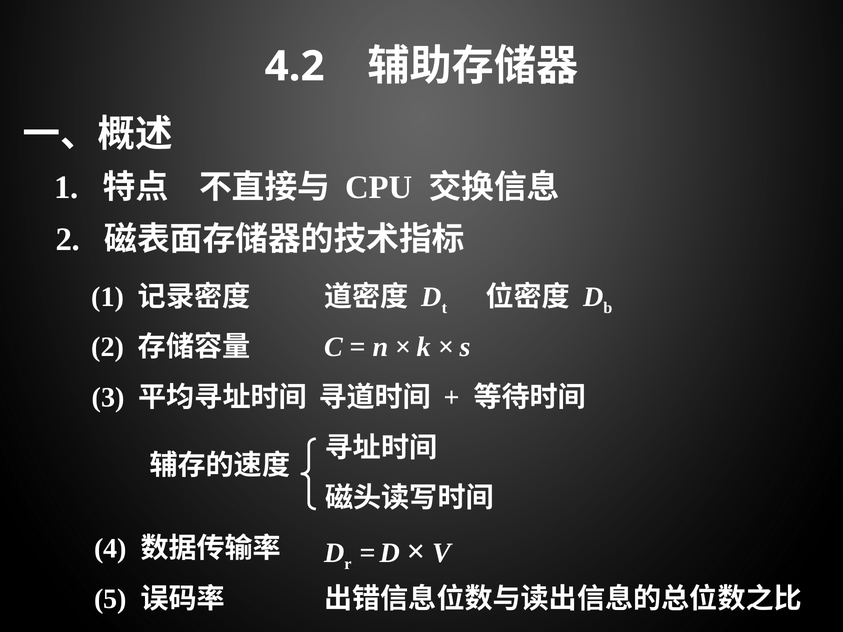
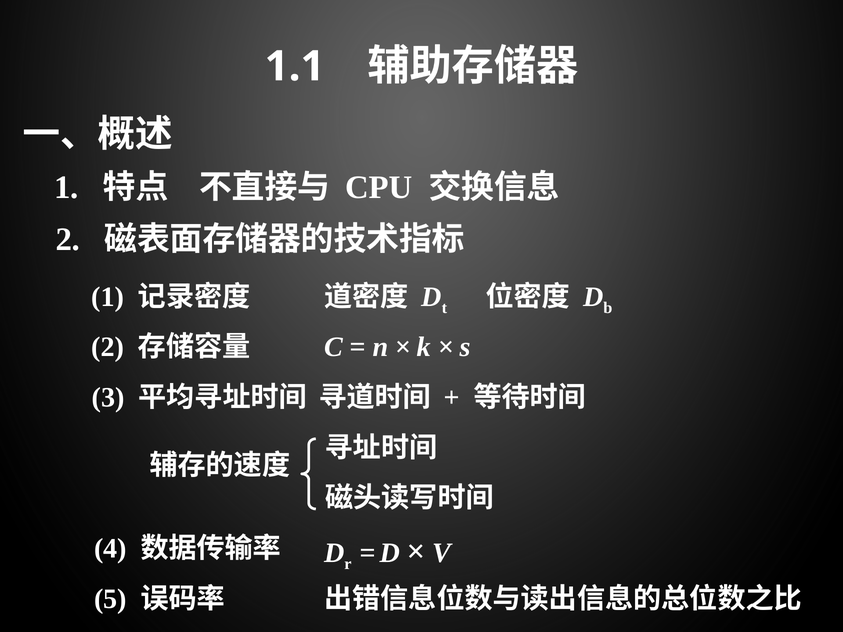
4.2: 4.2 -> 1.1 (295, 66)
